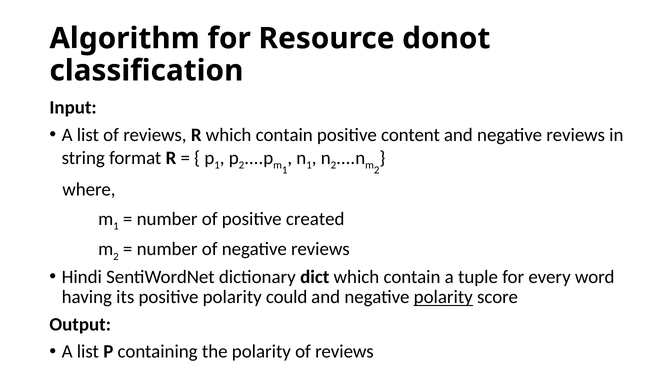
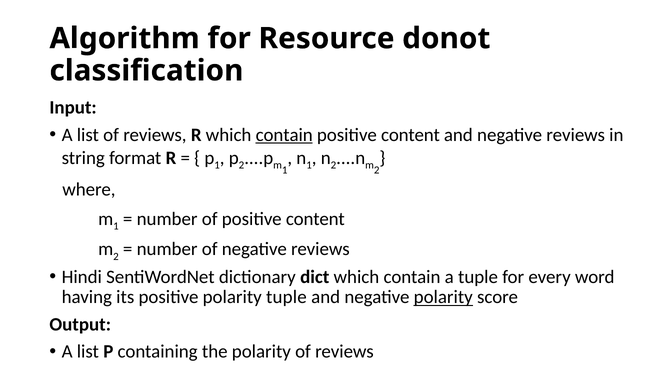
contain underline: none -> present (284, 135)
of positive created: created -> content (315, 219)
polarity could: could -> tuple (286, 297)
